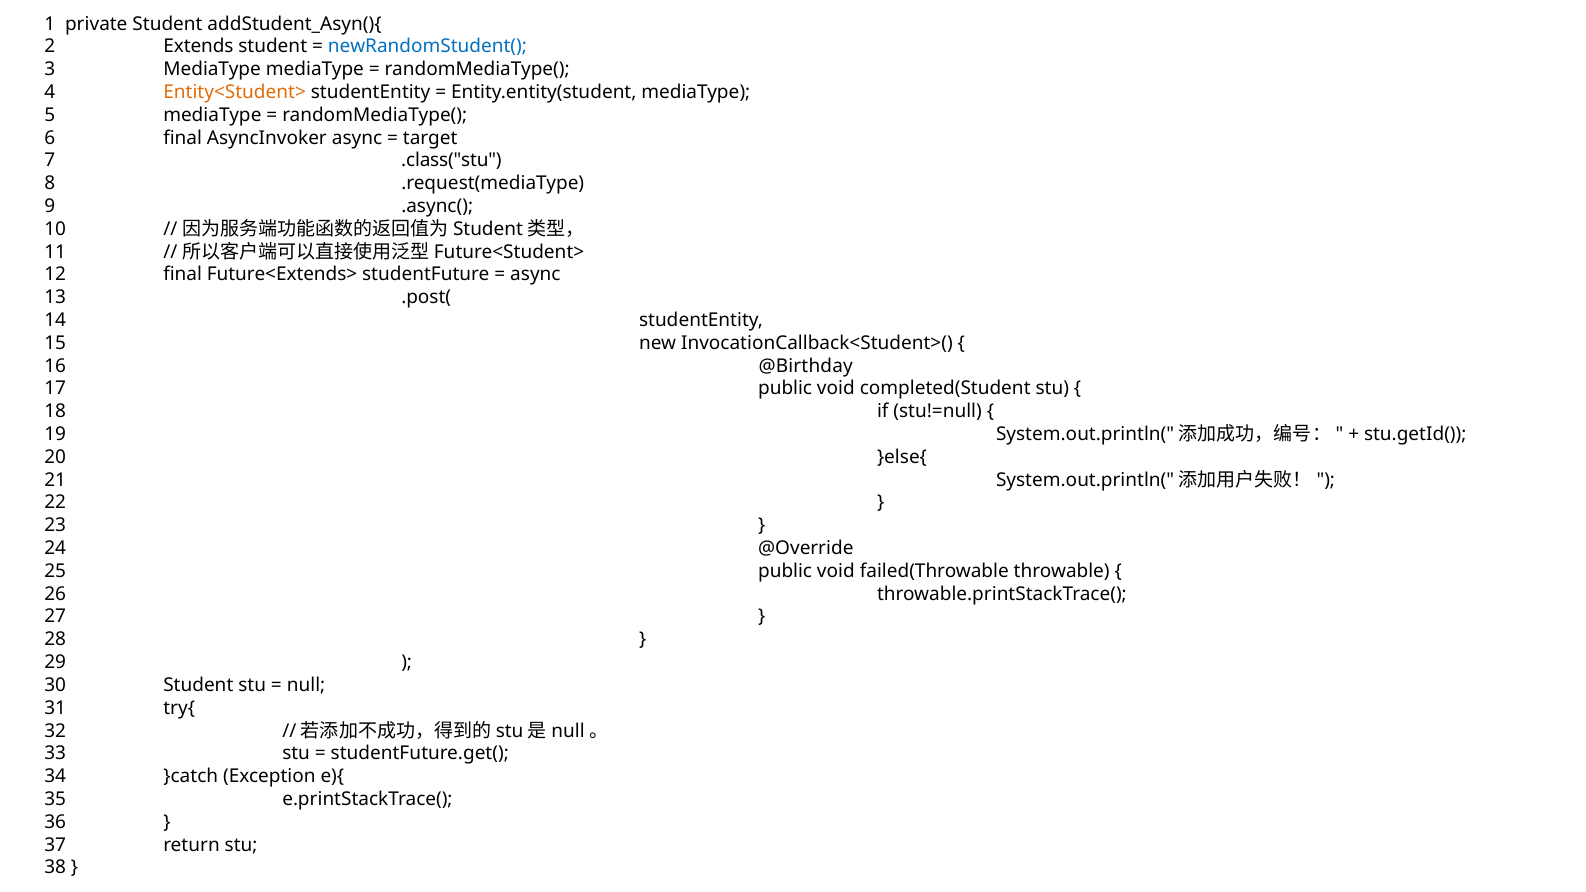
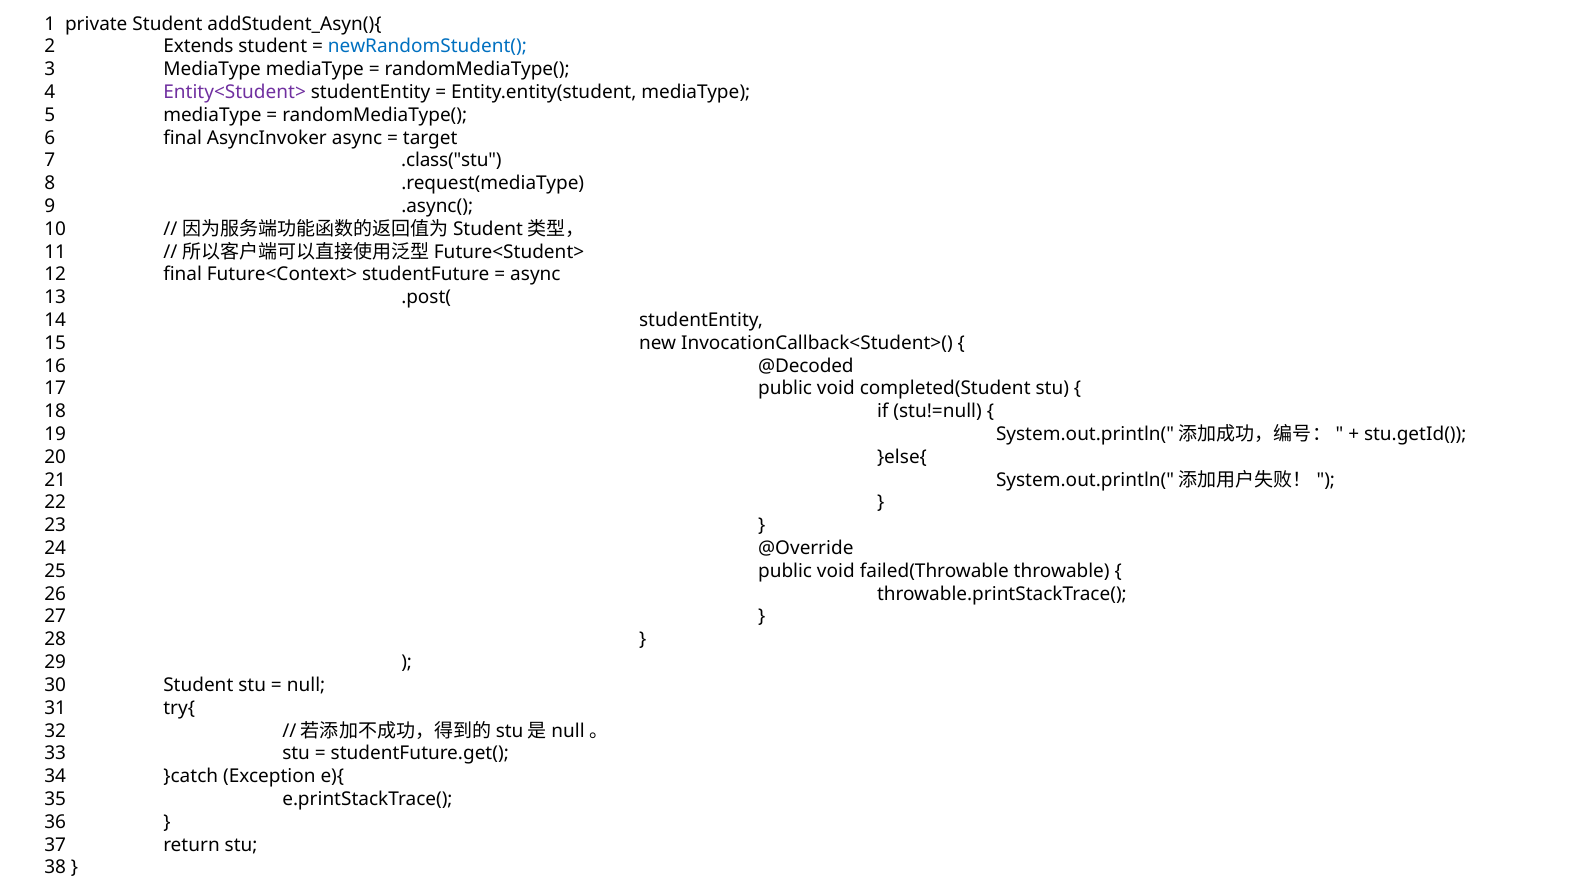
Entity<Student> colour: orange -> purple (235, 92)
Future<Extends>: Future<Extends> -> Future<Context> (282, 275)
@Birthday: @Birthday -> @Decoded (806, 366)
